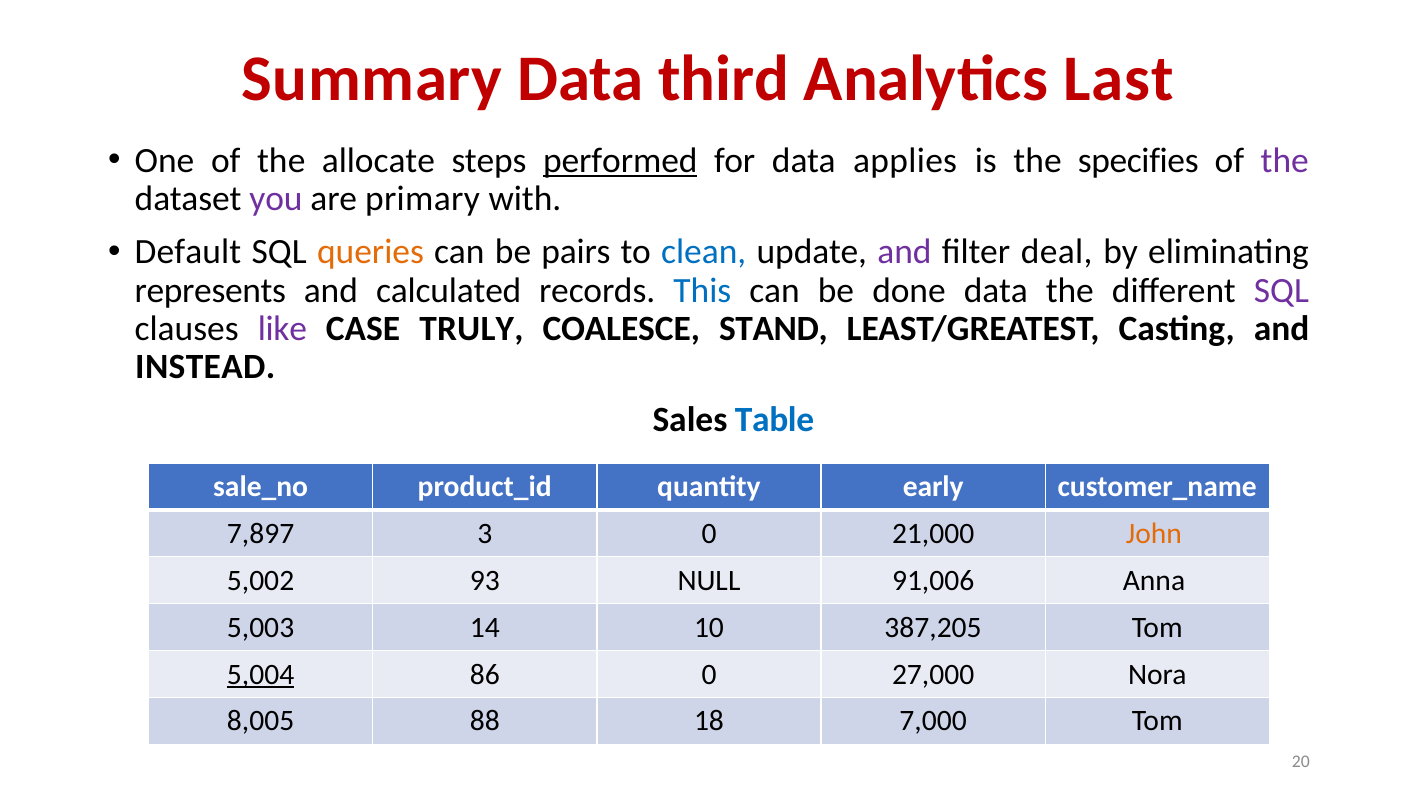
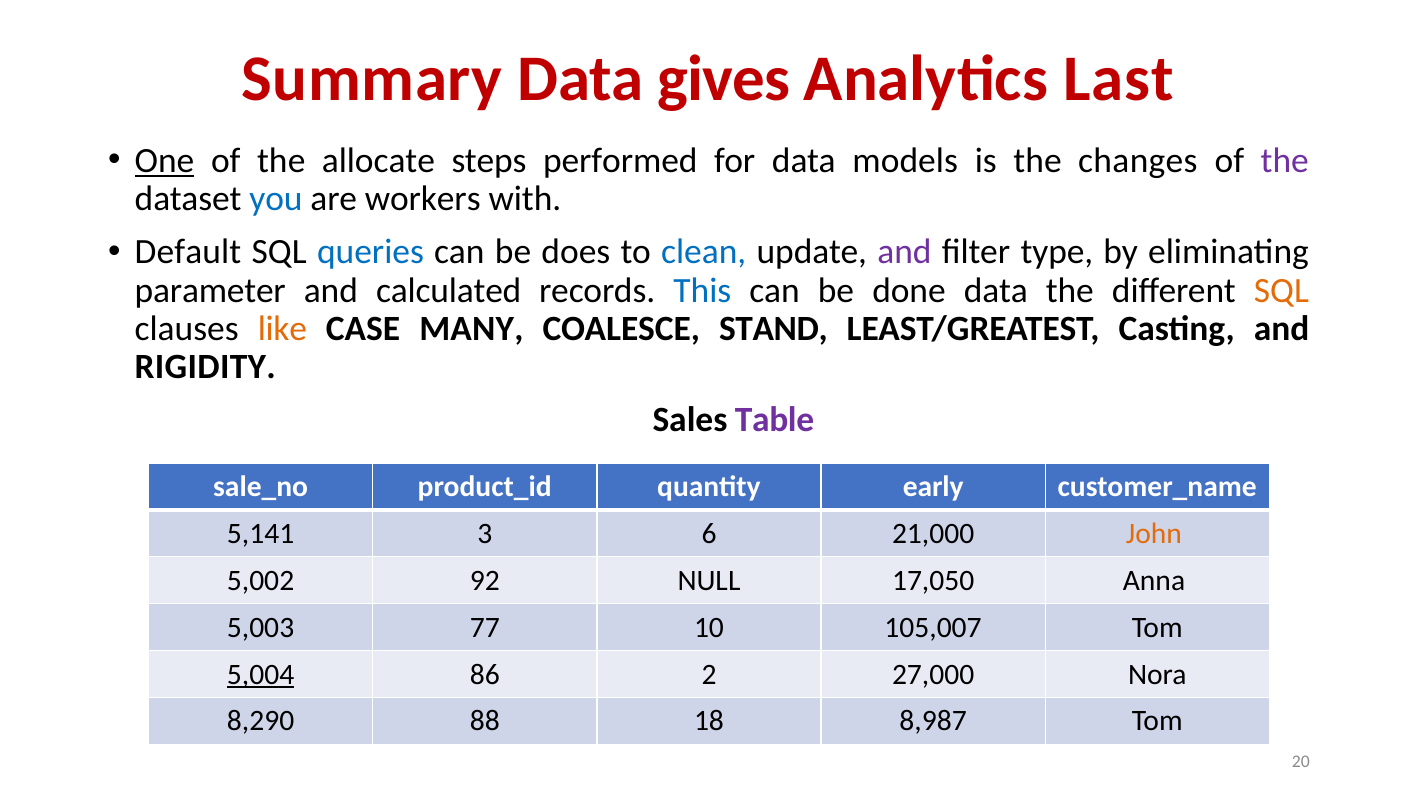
third: third -> gives (724, 79)
One underline: none -> present (165, 161)
performed underline: present -> none (620, 161)
applies: applies -> models (905, 161)
specifies: specifies -> changes (1138, 161)
you colour: purple -> blue (276, 199)
primary: primary -> workers (423, 199)
queries colour: orange -> blue (371, 252)
pairs: pairs -> does (576, 252)
deal: deal -> type (1057, 252)
represents: represents -> parameter (210, 290)
SQL colour: purple -> orange (1281, 290)
like colour: purple -> orange (282, 328)
TRULY: TRULY -> MANY (471, 328)
INSTEAD: INSTEAD -> RIGIDITY (205, 367)
Table colour: blue -> purple (775, 420)
7,897: 7,897 -> 5,141 (261, 533)
3 0: 0 -> 6 (709, 533)
93: 93 -> 92 (485, 580)
91,006: 91,006 -> 17,050 (933, 580)
14: 14 -> 77 (485, 627)
387,205: 387,205 -> 105,007 (933, 627)
86 0: 0 -> 2 (709, 674)
8,005: 8,005 -> 8,290 (261, 721)
7,000: 7,000 -> 8,987 (933, 721)
